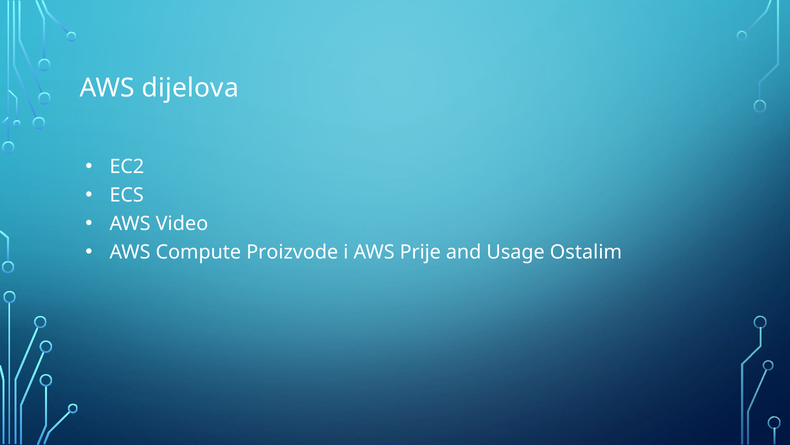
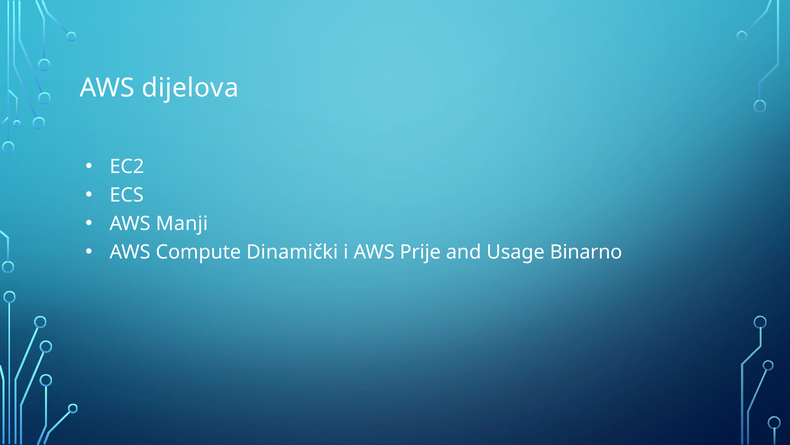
Video: Video -> Manji (182, 224)
Proizvode: Proizvode -> Dinamički (292, 252)
Ostalim: Ostalim -> Binarno (586, 252)
